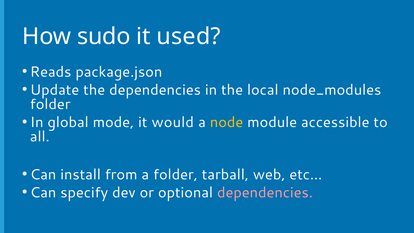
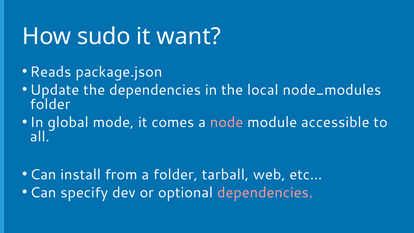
used: used -> want (189, 37)
would: would -> comes (173, 122)
node colour: yellow -> pink (227, 122)
